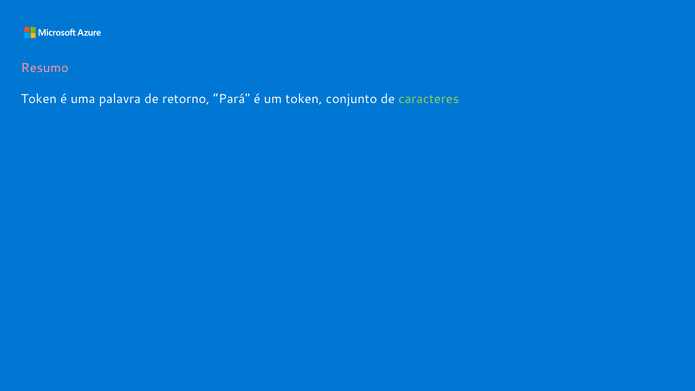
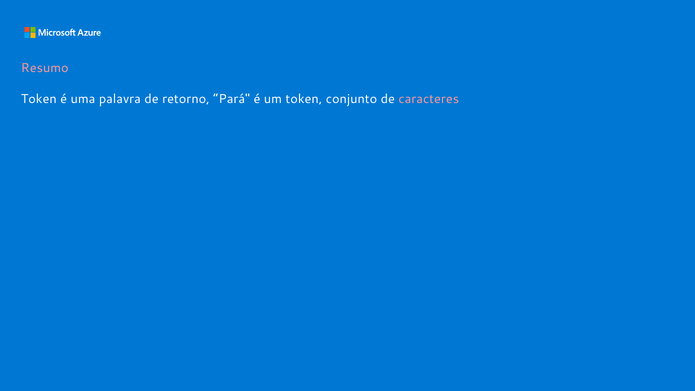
caracteres colour: light green -> pink (429, 99)
